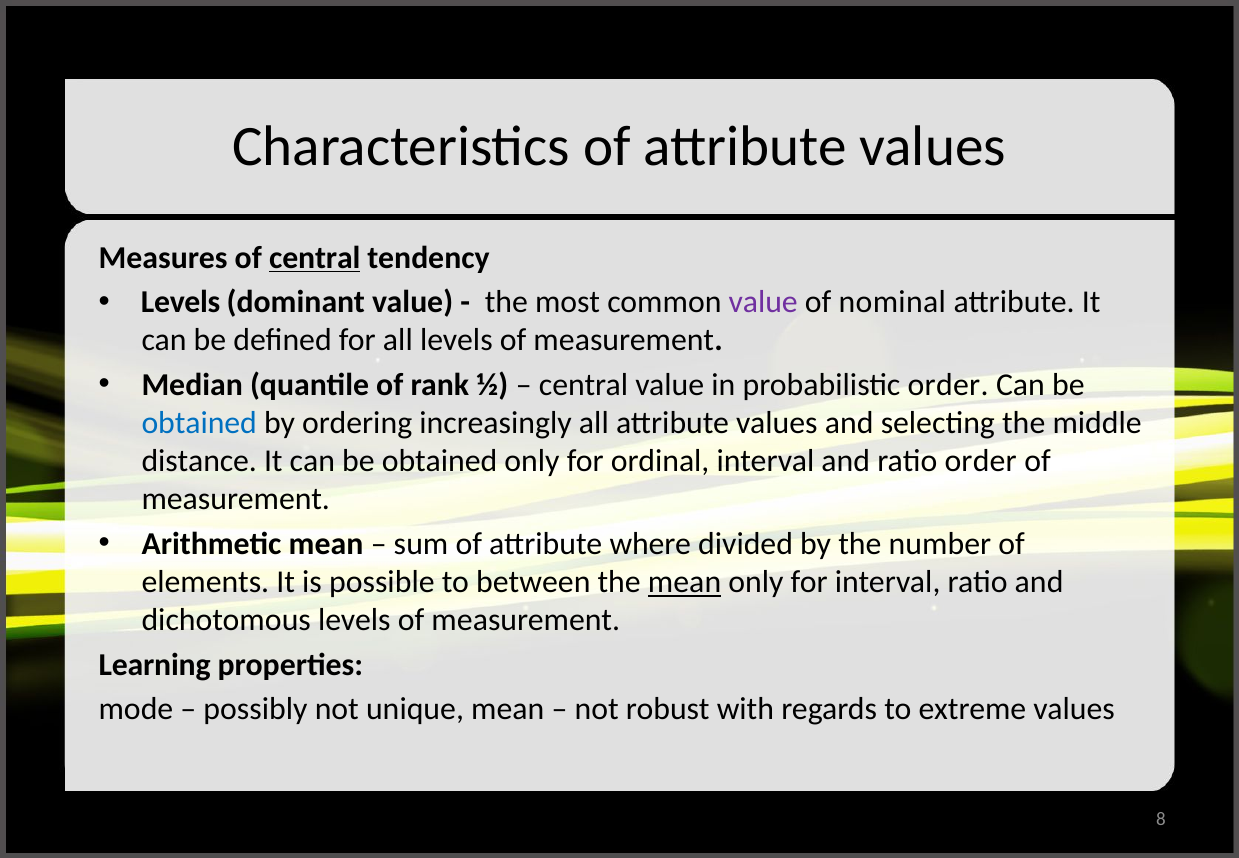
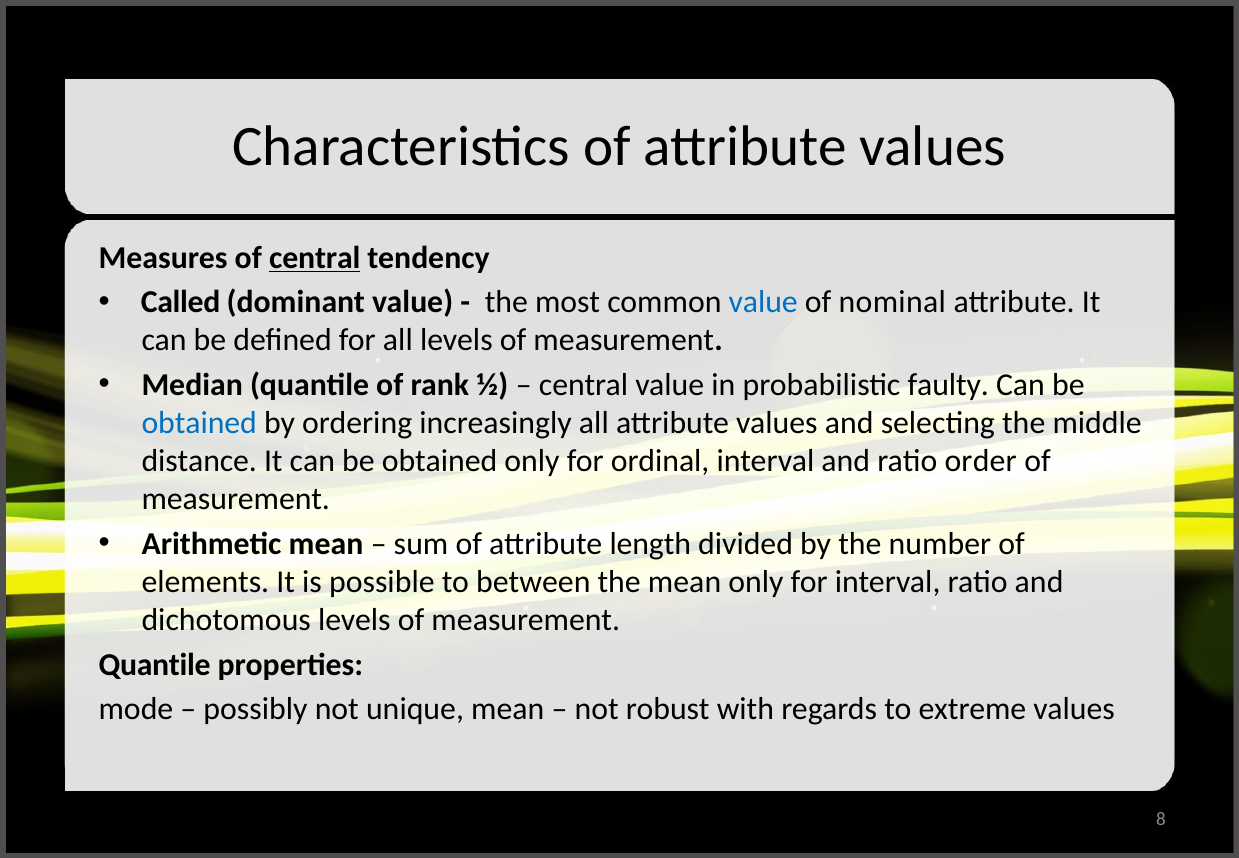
Levels: Levels -> Called (181, 302)
value colour: purple -> blue (763, 302)
probabilistic order: order -> faulty (948, 385)
where: where -> length (650, 544)
mean underline: present -> none (685, 582)
Learning: Learning -> Quantile (155, 665)
